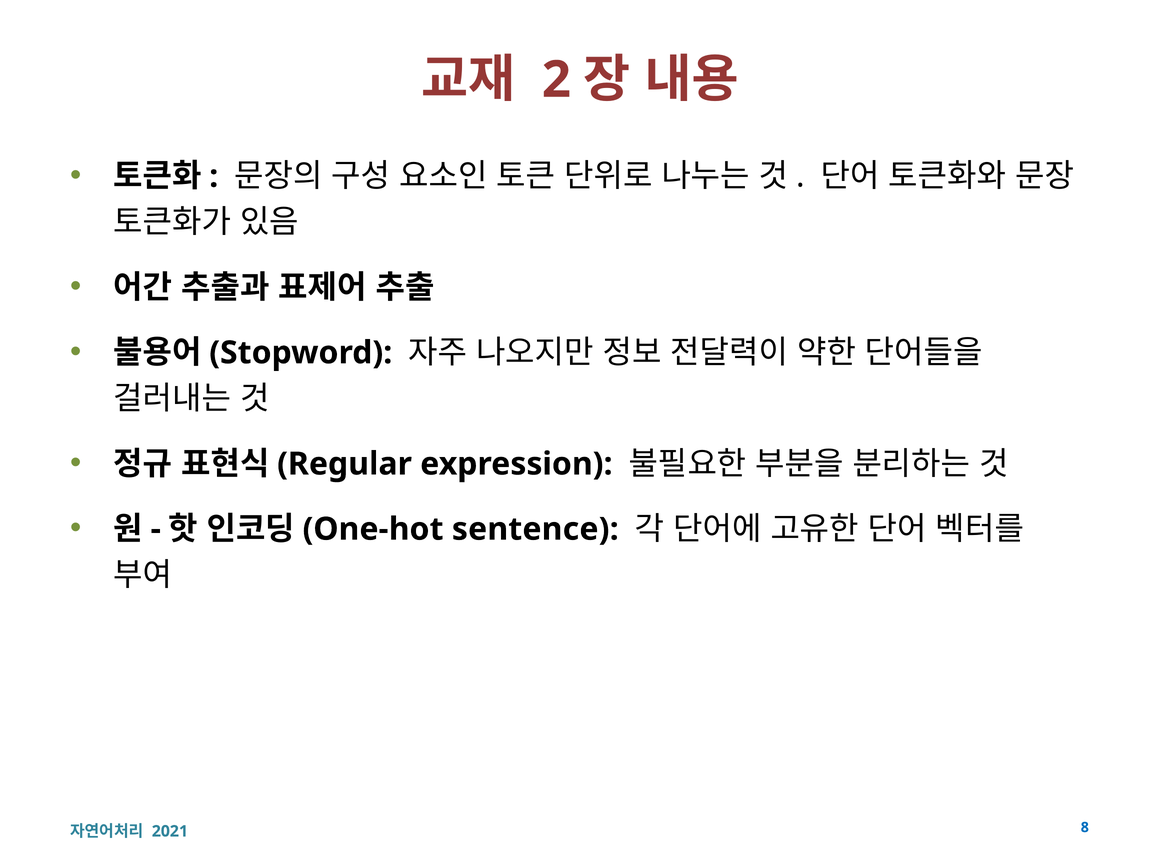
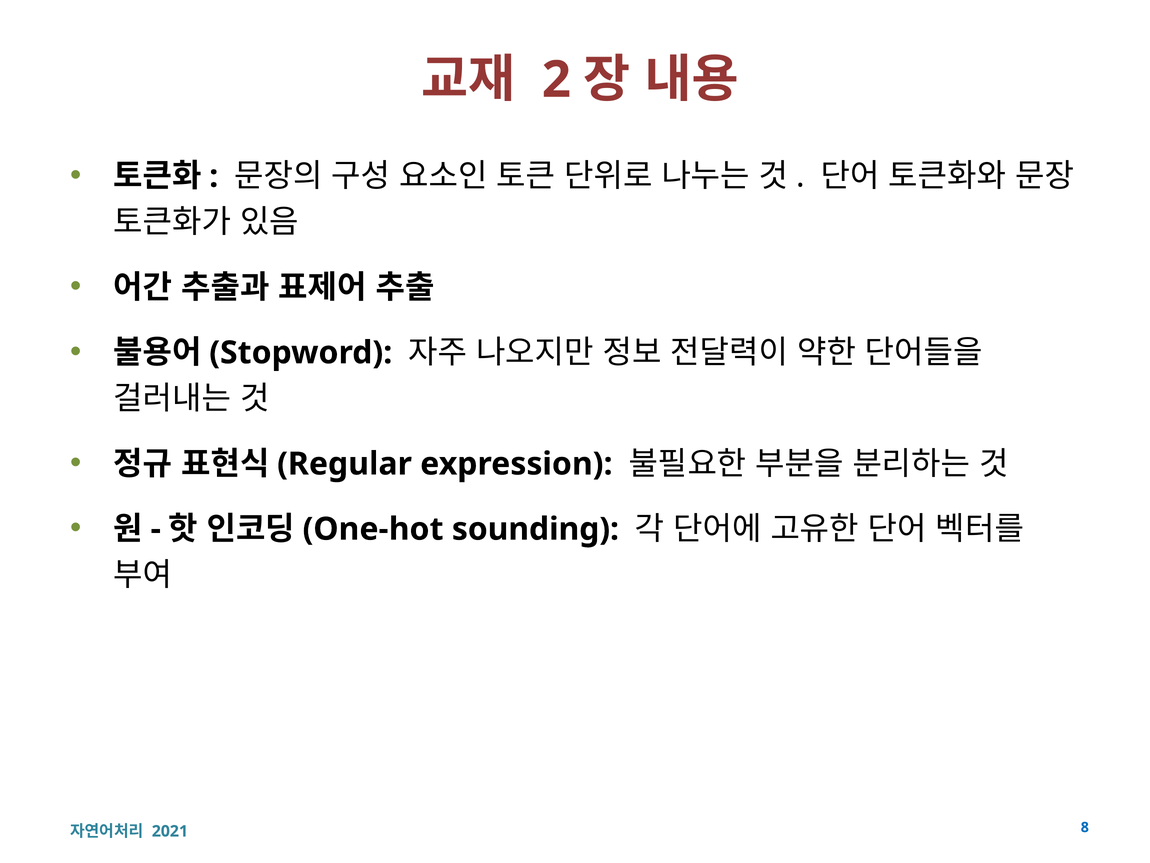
sentence: sentence -> sounding (535, 529)
